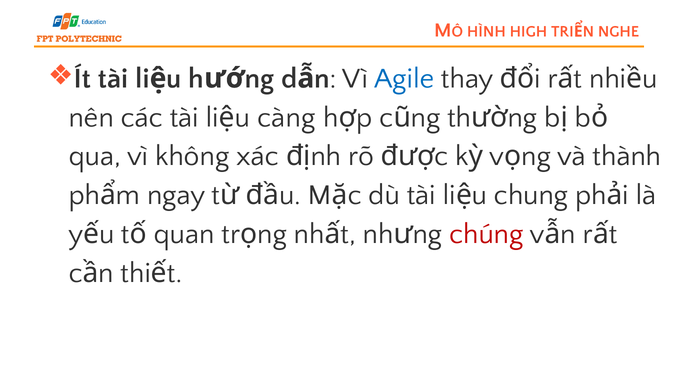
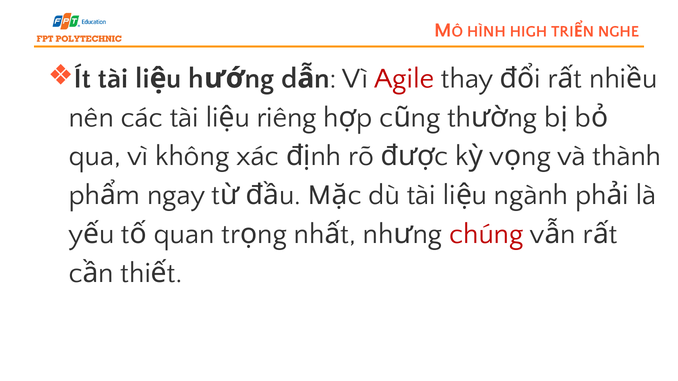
Agile colour: blue -> red (404, 78)
càng: càng -> riêng (287, 117)
chung: chung -> ngành (531, 195)
